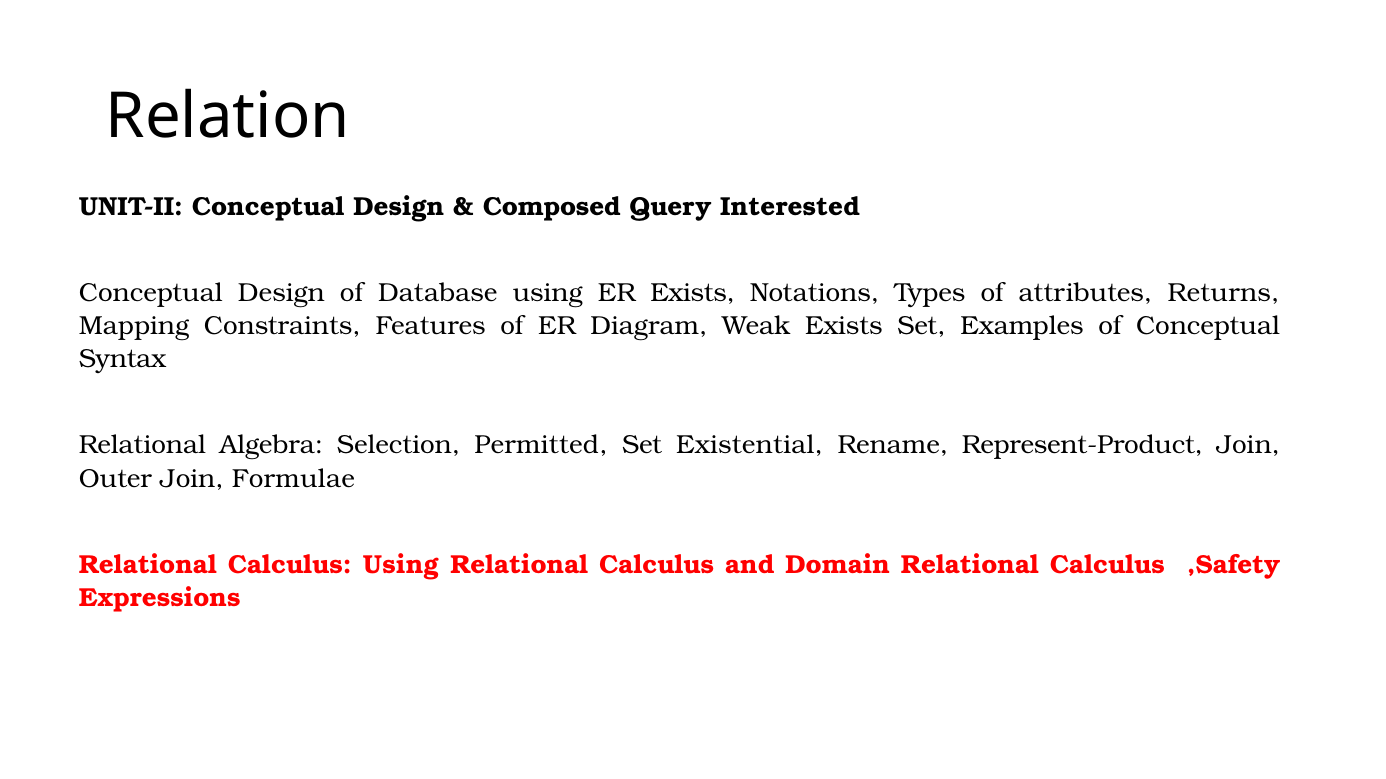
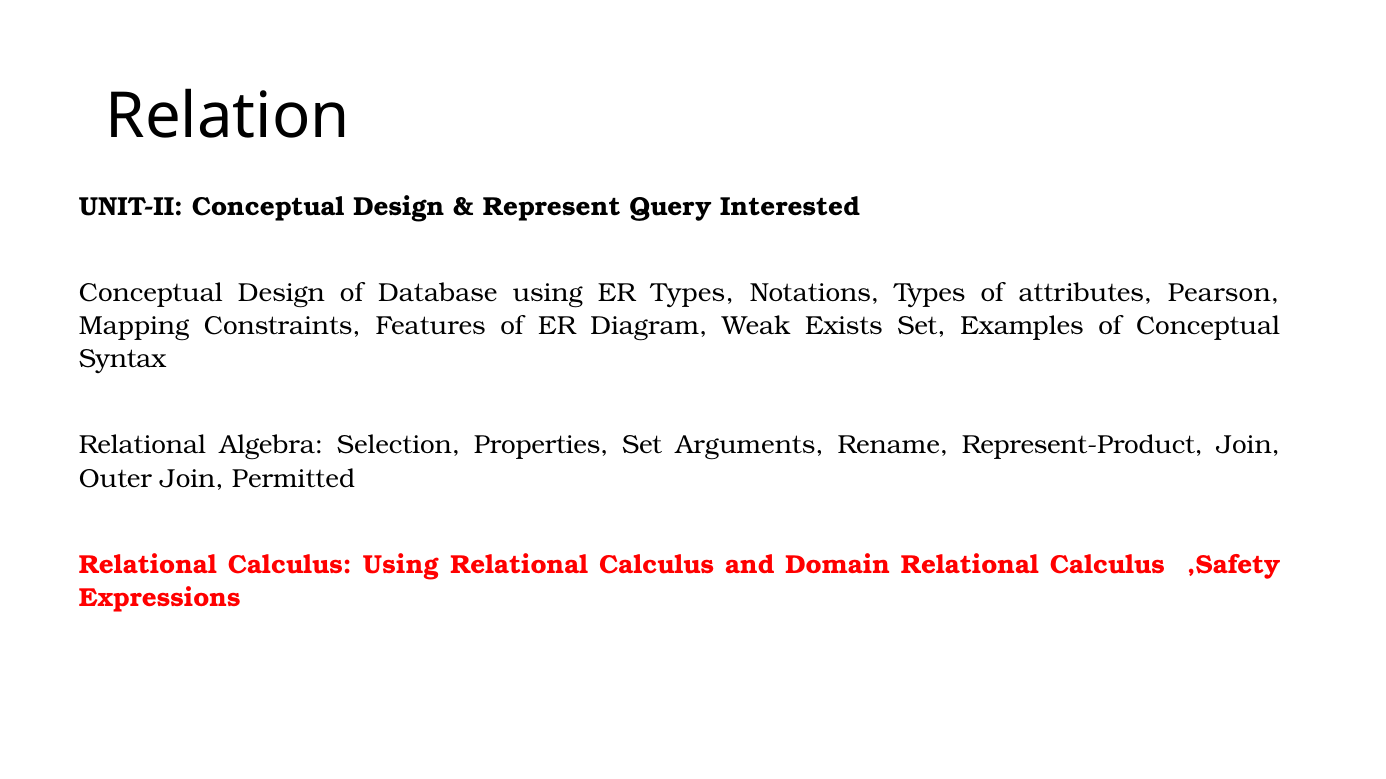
Composed: Composed -> Represent (552, 207)
ER Exists: Exists -> Types (692, 293)
Returns: Returns -> Pearson (1224, 293)
Permitted: Permitted -> Properties (541, 446)
Existential: Existential -> Arguments (750, 446)
Formulae: Formulae -> Permitted (294, 479)
